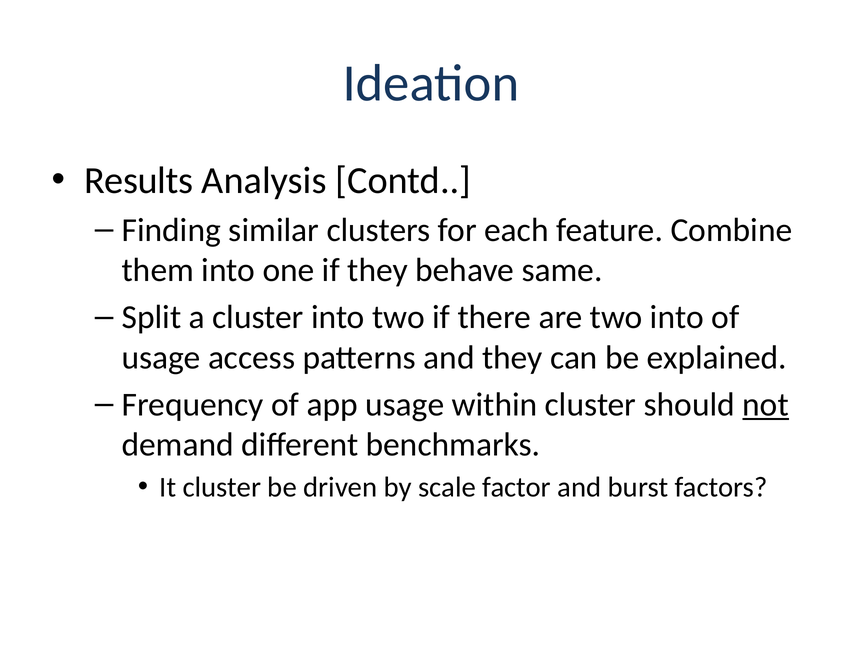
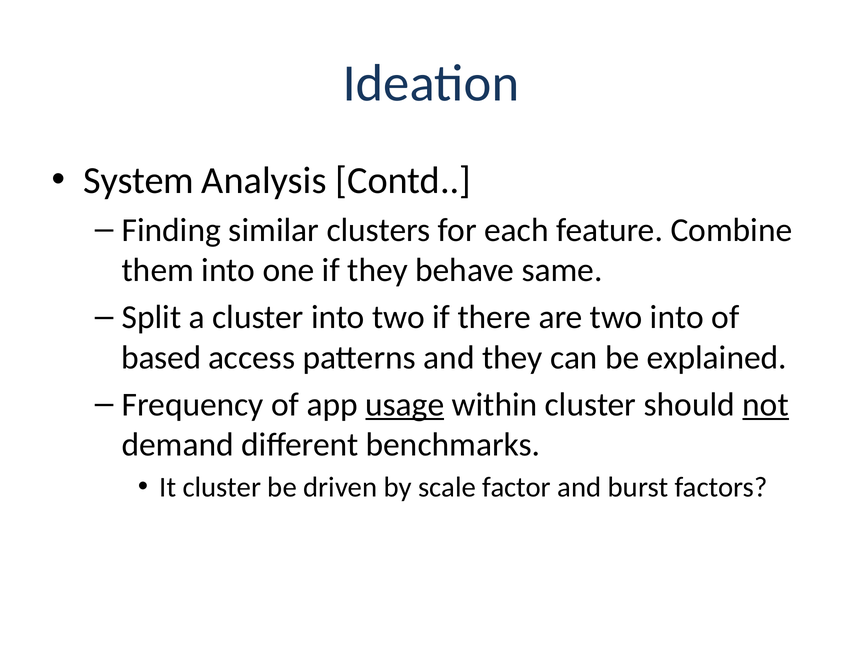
Results: Results -> System (139, 181)
usage: usage -> based (161, 358)
usage underline: none -> present (405, 405)
